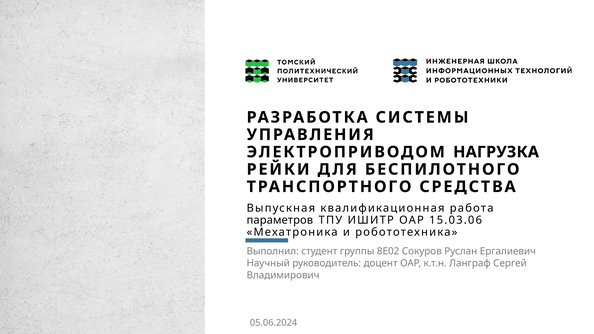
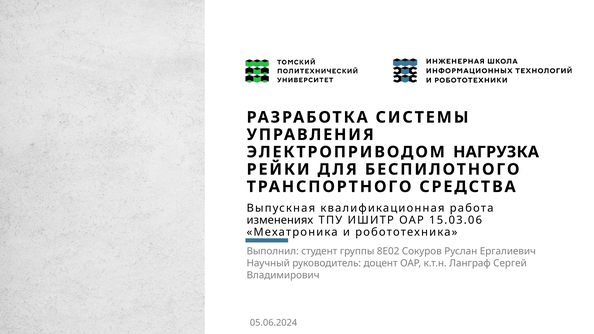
параметров: параметров -> изменениях (280, 220)
